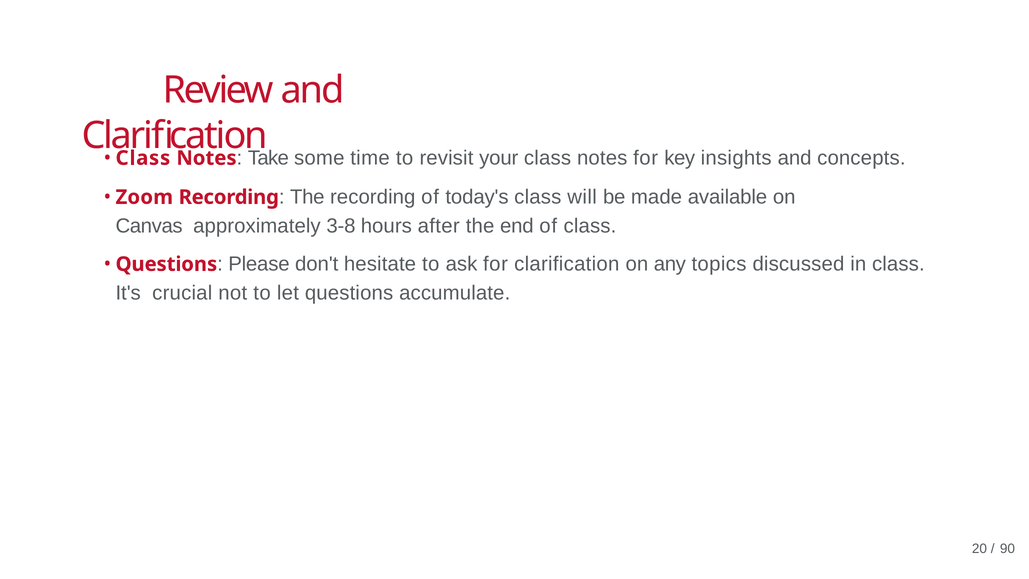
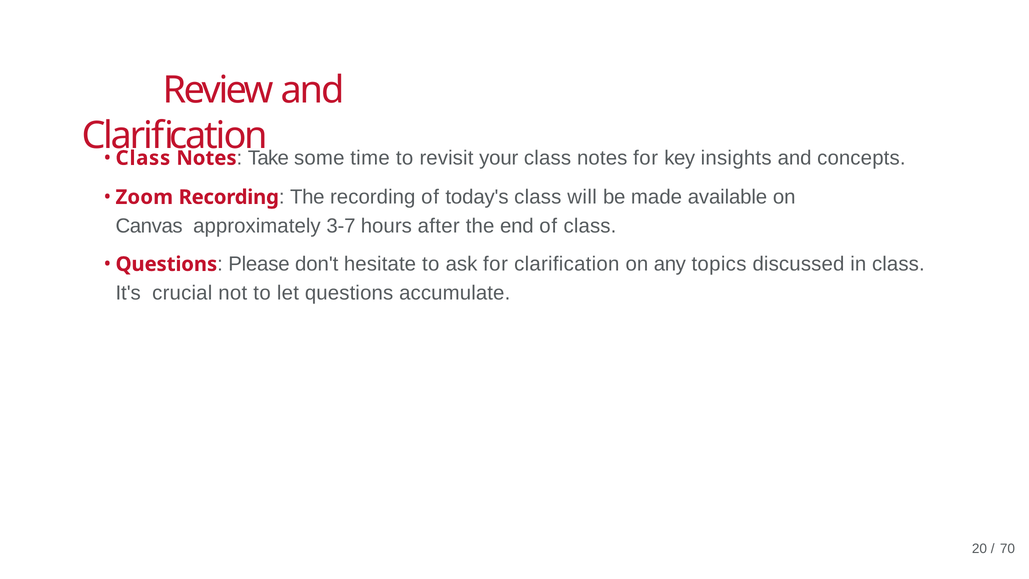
3-8: 3-8 -> 3-7 (341, 226)
90: 90 -> 70 (1007, 549)
